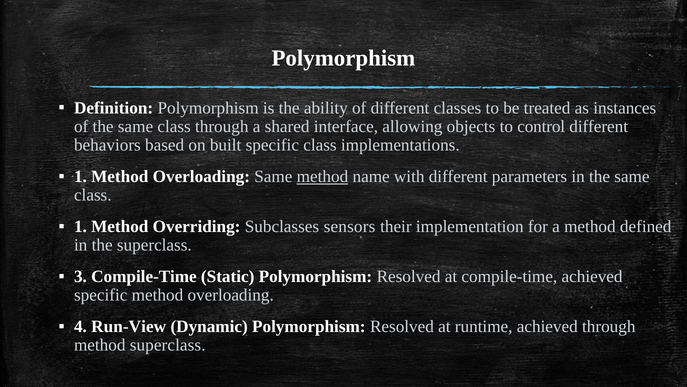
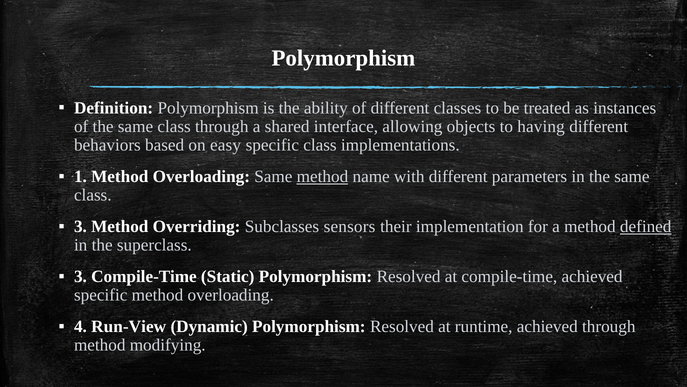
control: control -> having (541, 126)
built: built -> easy (226, 145)
1: 1 -> 3 (80, 226)
defined underline: none -> present (646, 226)
method superclass: superclass -> modifying (168, 345)
